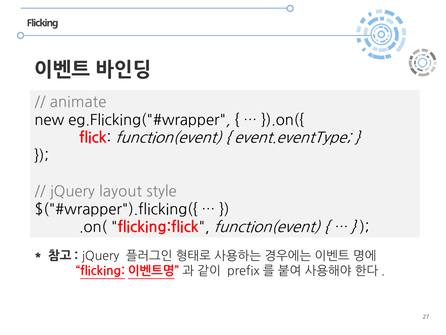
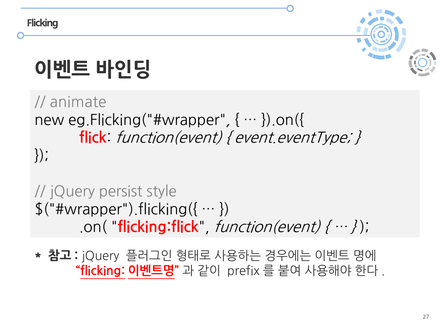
layout: layout -> persist (121, 191)
